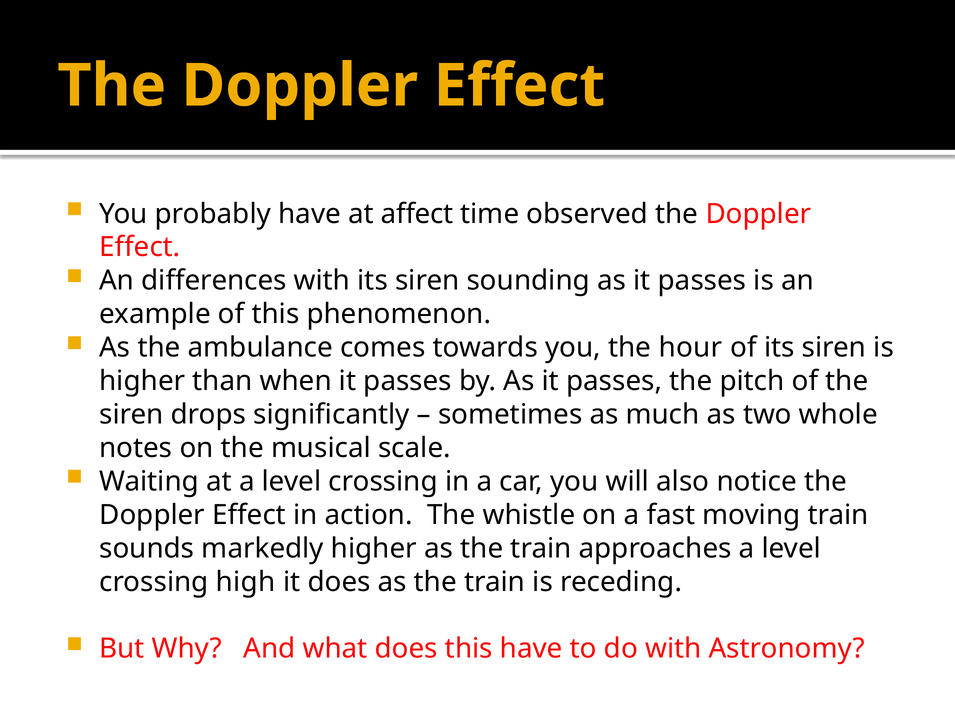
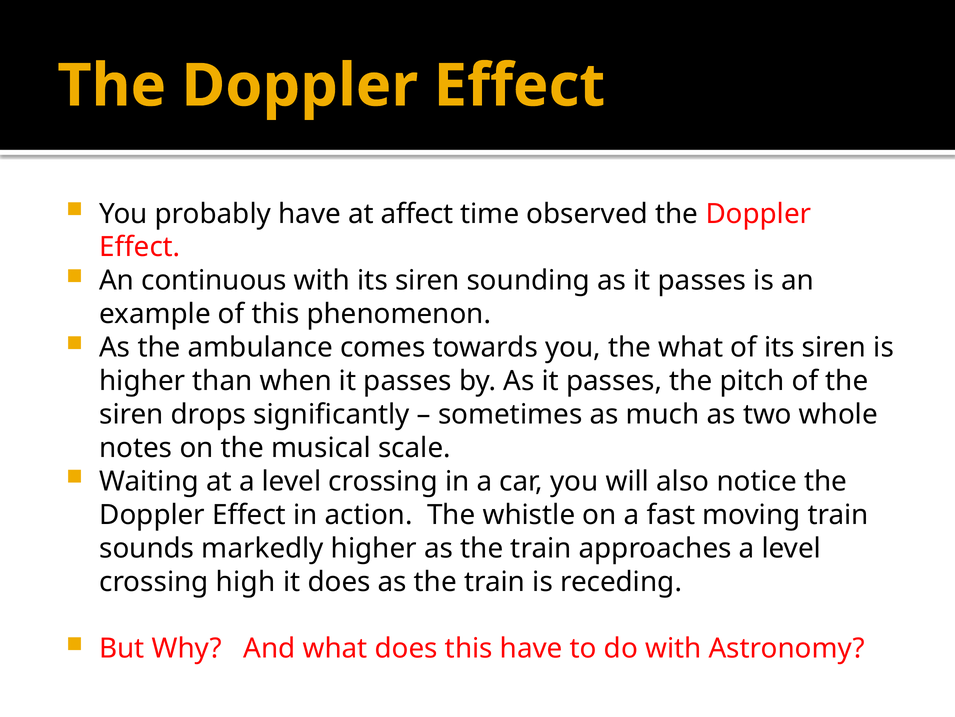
differences: differences -> continuous (214, 280)
the hour: hour -> what (691, 347)
